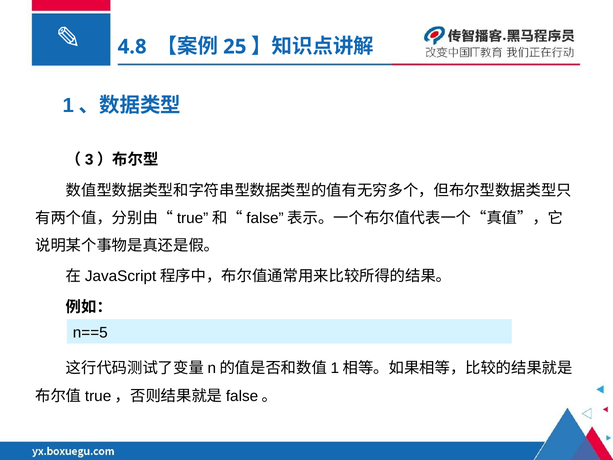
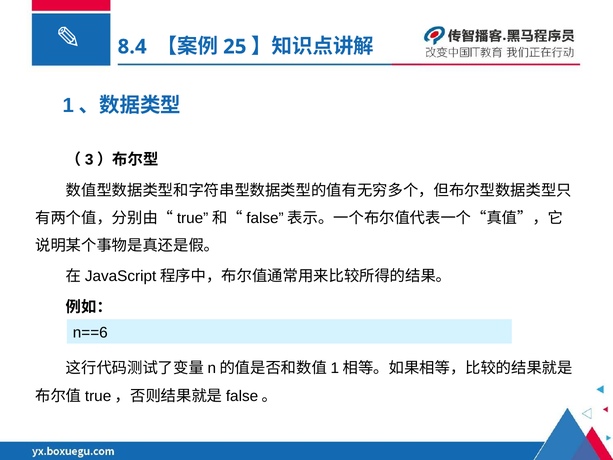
4.8: 4.8 -> 8.4 (132, 47)
n==5: n==5 -> n==6 (90, 332)
